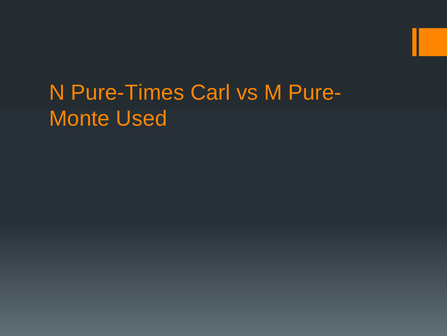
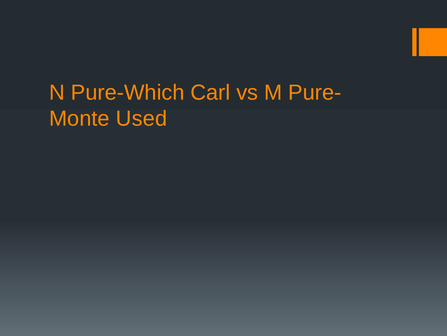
Pure-Times: Pure-Times -> Pure-Which (128, 92)
